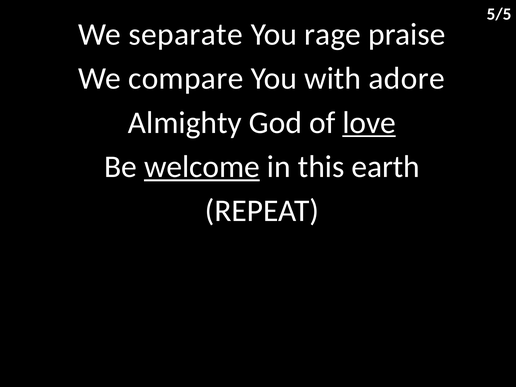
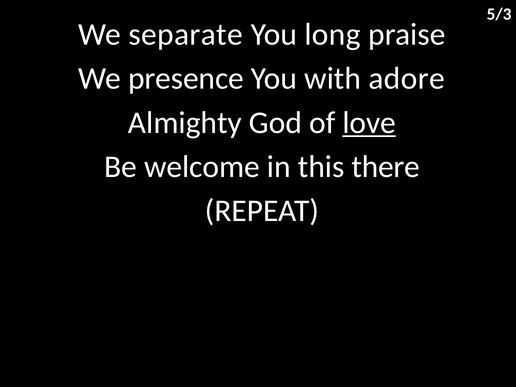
5/5: 5/5 -> 5/3 (499, 14)
rage: rage -> long (332, 34)
compare: compare -> presence (186, 78)
welcome underline: present -> none (202, 167)
earth: earth -> there (386, 167)
